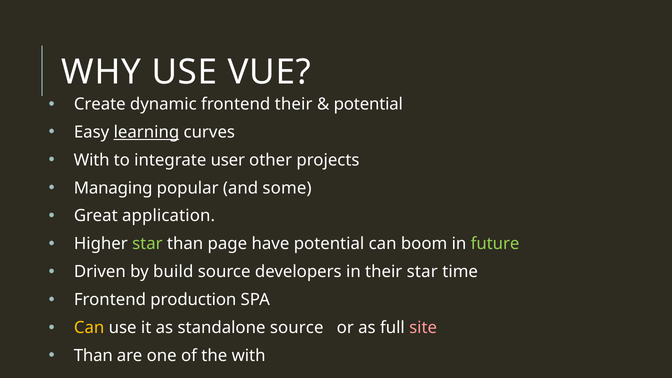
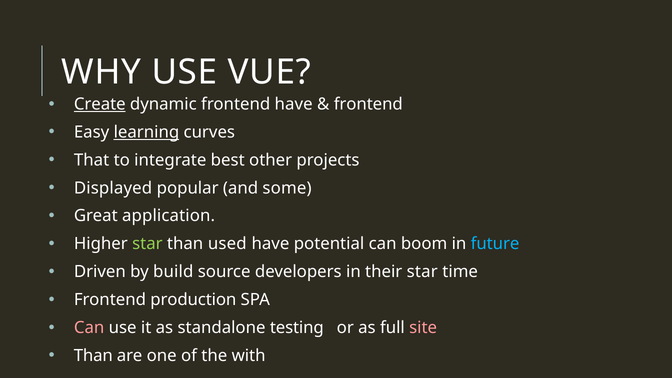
Create underline: none -> present (100, 104)
frontend their: their -> have (294, 104)
potential: potential -> frontend (368, 104)
With: With -> That (92, 160)
user: user -> best (228, 160)
Managing: Managing -> Displayed (113, 188)
page: page -> used (227, 244)
future colour: light green -> light blue (495, 244)
Can colour: yellow -> pink (89, 328)
standalone source: source -> testing (297, 328)
